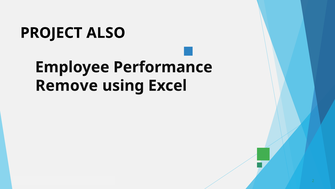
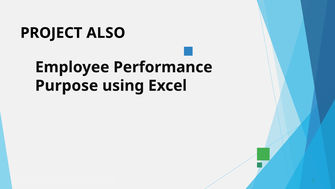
Remove: Remove -> Purpose (67, 85)
